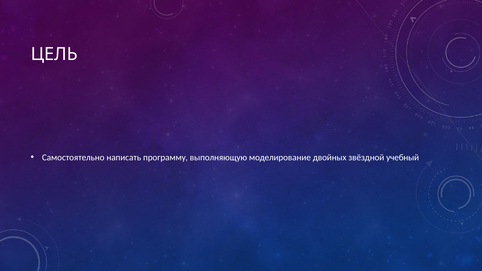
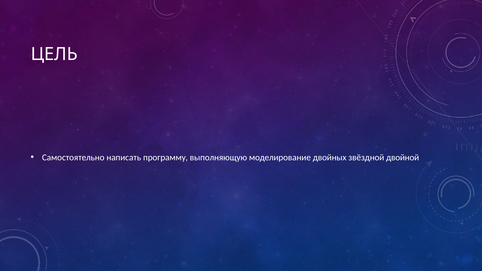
учебный: учебный -> двойной (403, 157)
